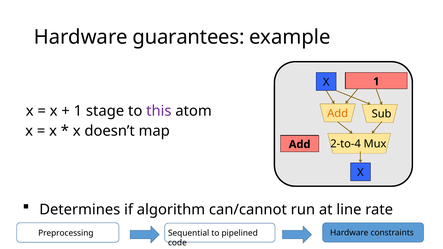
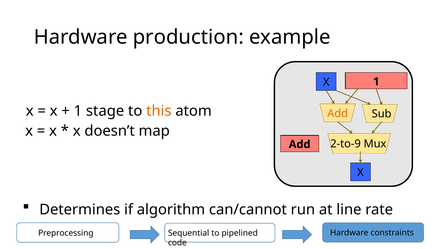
guarantees: guarantees -> production (188, 37)
this colour: purple -> orange (159, 111)
2-to-4: 2-to-4 -> 2-to-9 (346, 144)
